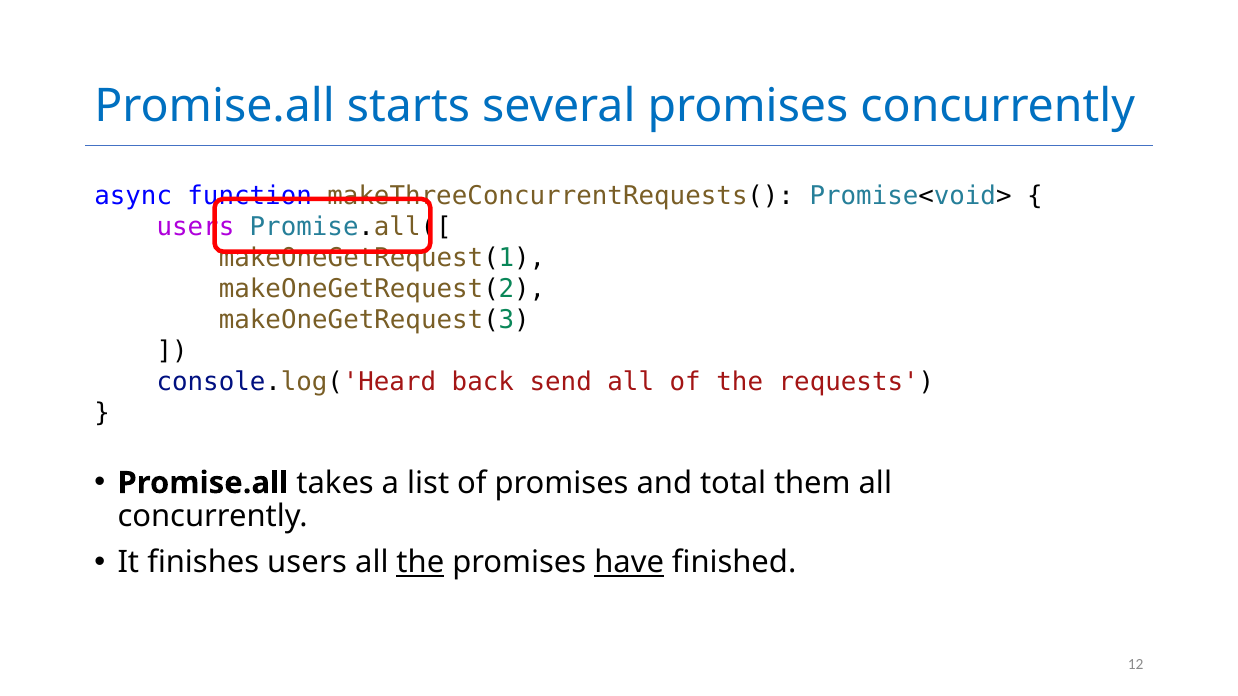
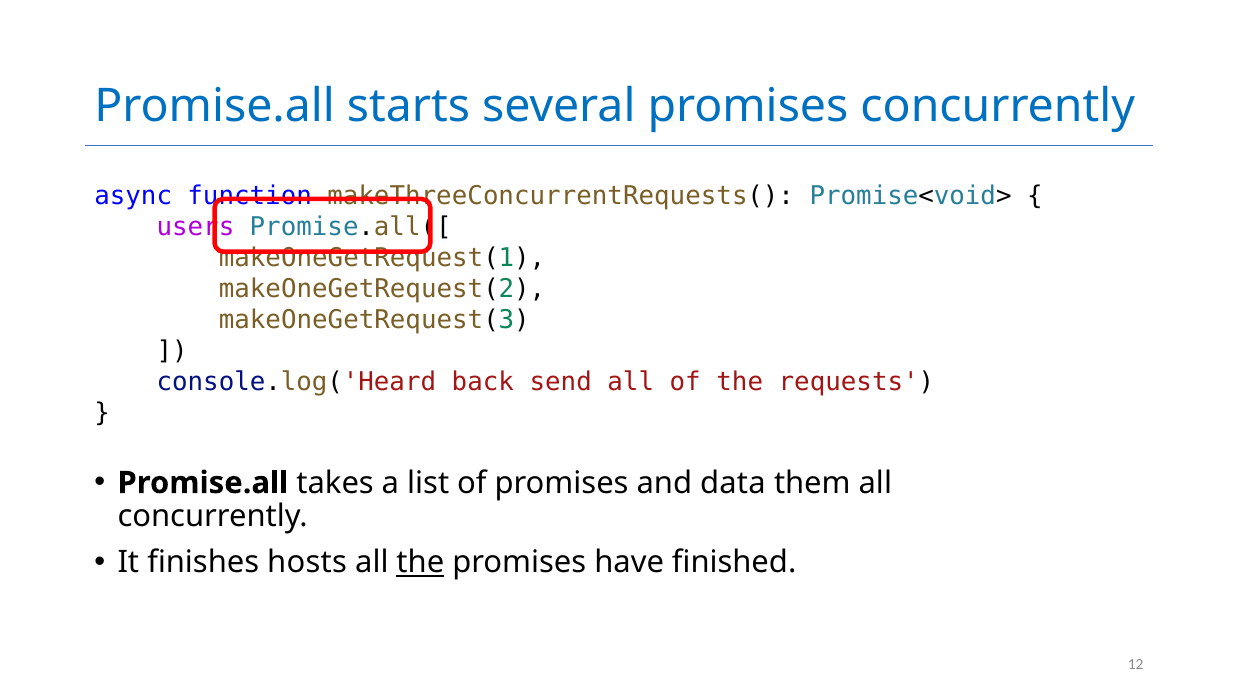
total: total -> data (733, 483)
finishes users: users -> hosts (307, 563)
have underline: present -> none (629, 563)
